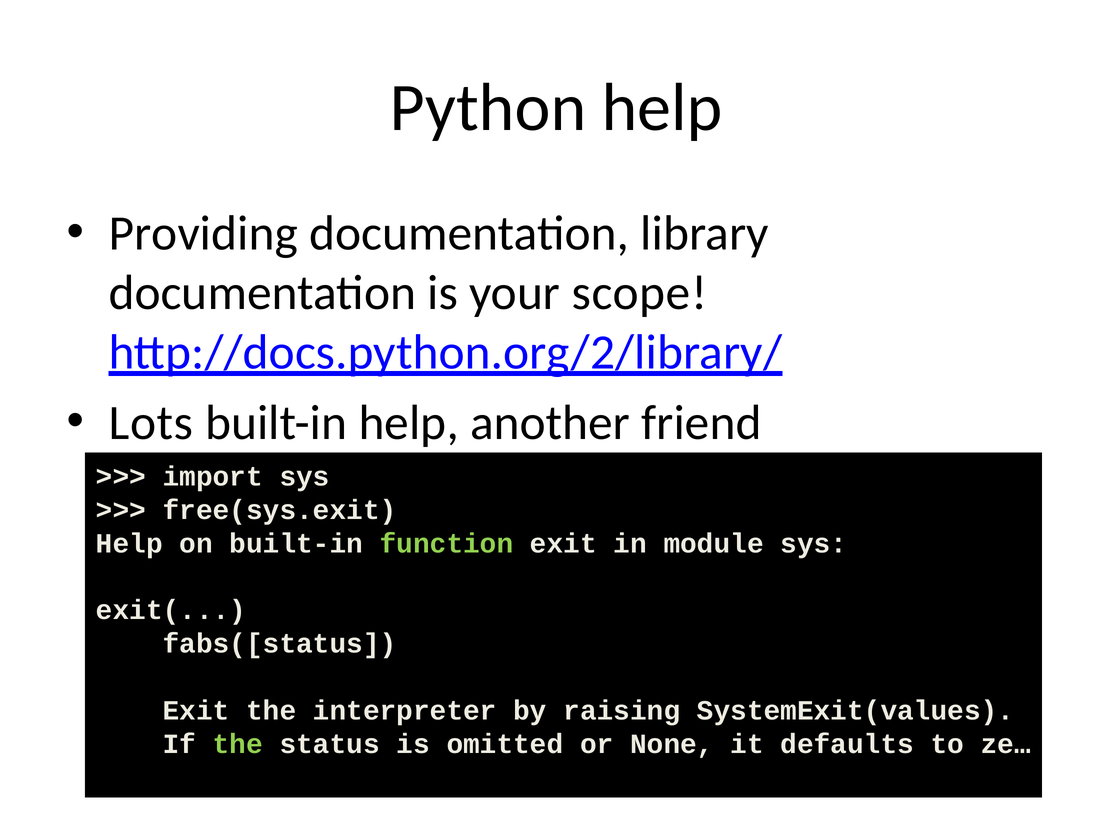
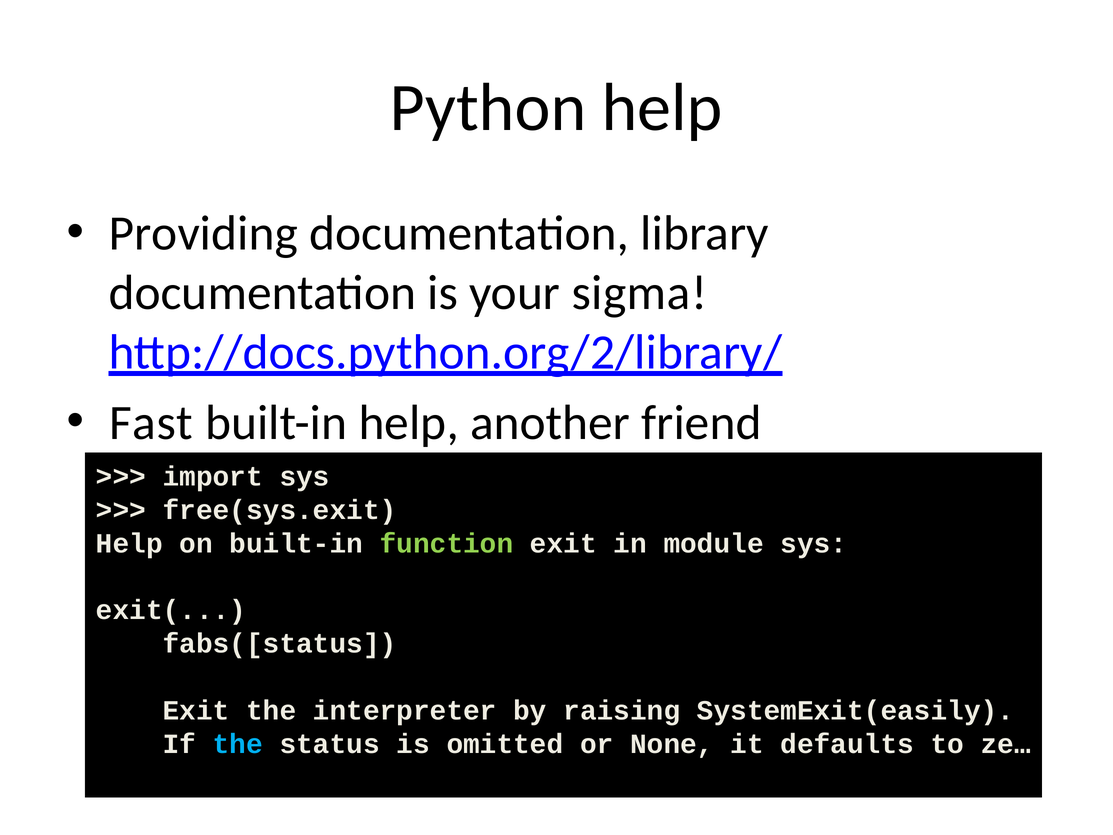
scope: scope -> sigma (639, 293)
Lots: Lots -> Fast (151, 423)
SystemExit(values: SystemExit(values -> SystemExit(easily (856, 710)
the colour: light green -> light blue (238, 744)
